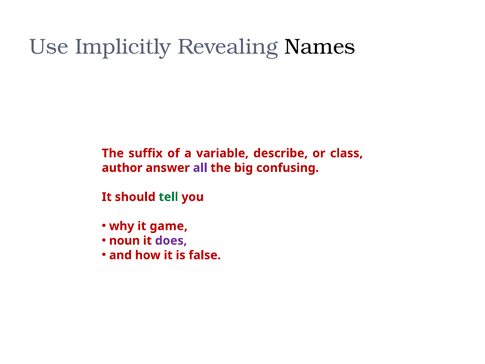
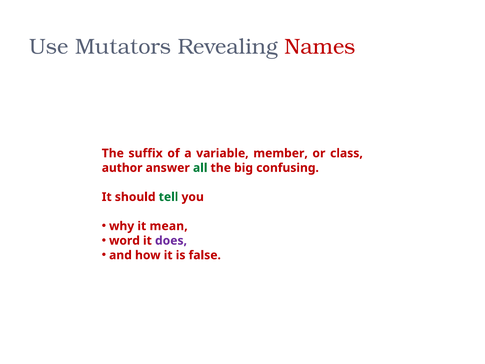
Implicitly: Implicitly -> Mutators (123, 47)
Names colour: black -> red (320, 47)
describe: describe -> member (281, 153)
all colour: purple -> green (200, 168)
game: game -> mean (169, 226)
noun: noun -> word (124, 240)
